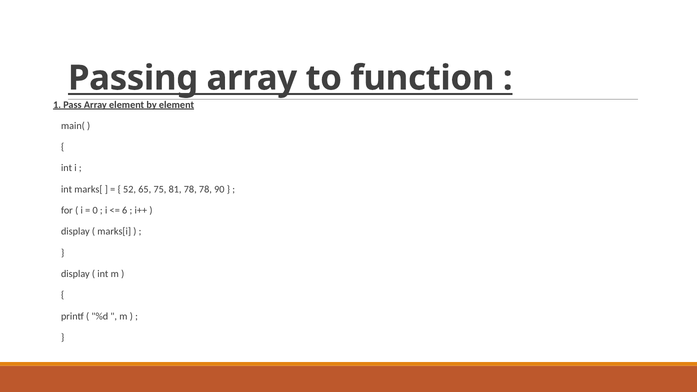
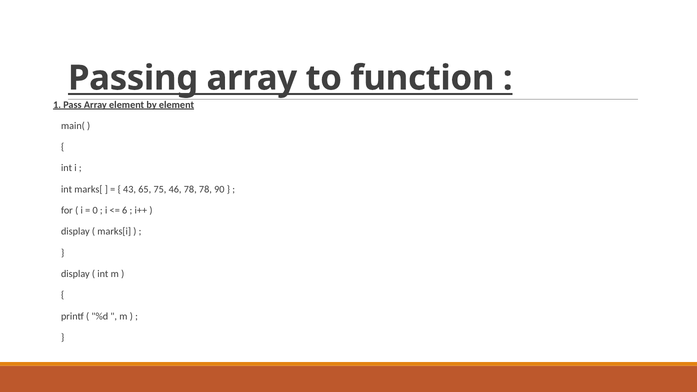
52: 52 -> 43 (130, 189)
81: 81 -> 46 (175, 189)
